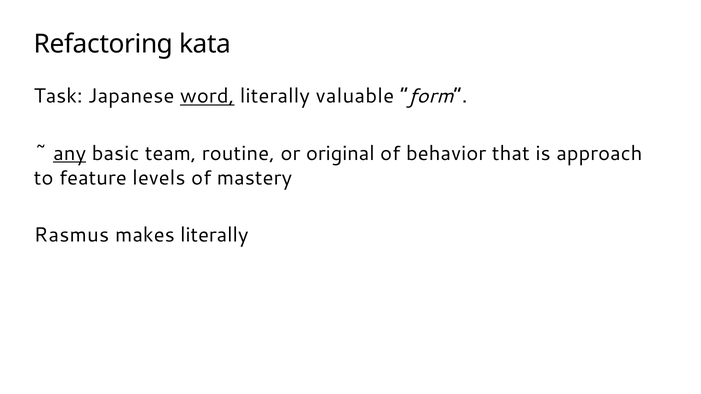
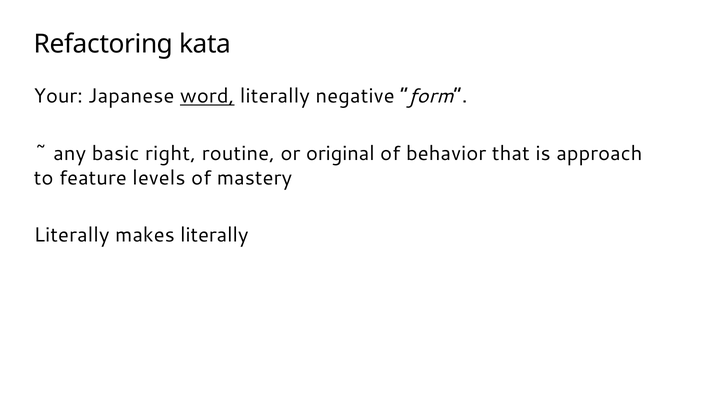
Task: Task -> Your (58, 96)
valuable: valuable -> negative (355, 96)
any underline: present -> none (70, 153)
team: team -> right (170, 153)
Rasmus: Rasmus -> Literally (72, 235)
